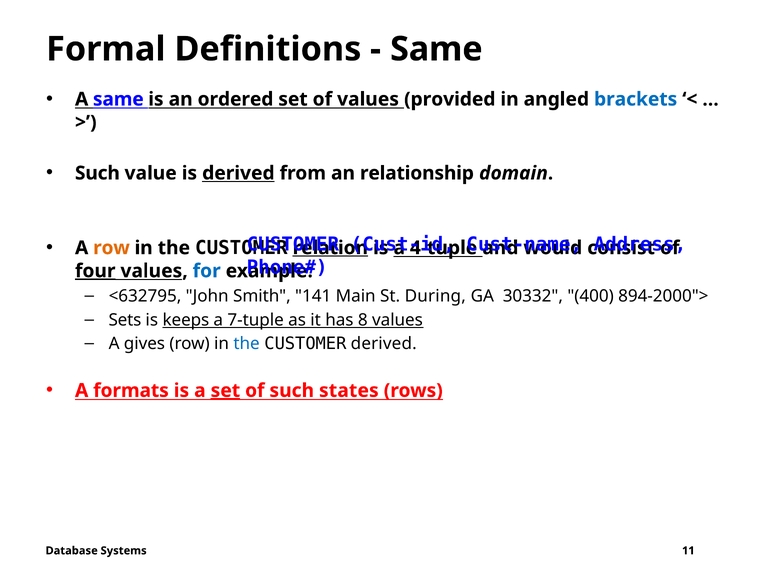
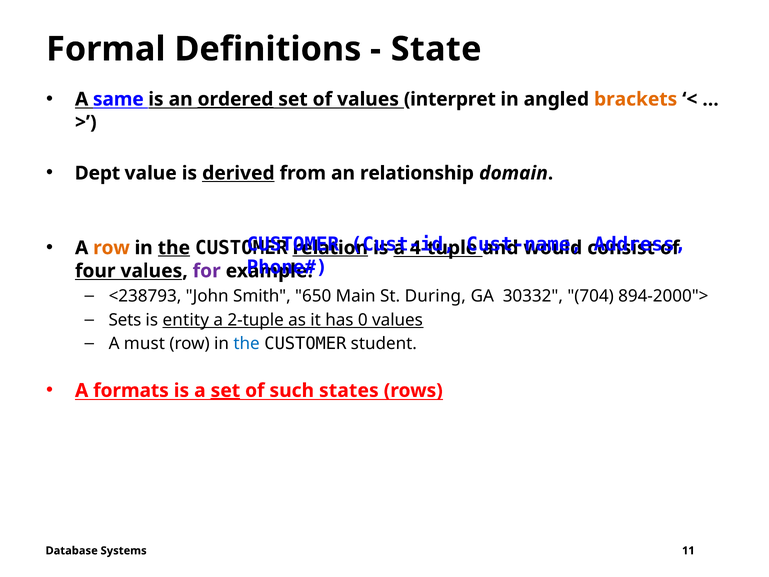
Same: Same -> State (436, 49)
ordered underline: none -> present (236, 99)
provided: provided -> interpret (450, 99)
brackets colour: blue -> orange (636, 99)
Such: Such -> Dept (97, 173)
the underline: none -> present (174, 248)
four underline: present -> none (95, 271)
for colour: blue -> purple (207, 271)
<632795: <632795 -> <238793 (145, 296)
141: 141 -> 650 (313, 296)
400: 400 -> 704 (591, 296)
keeps: keeps -> entity (186, 320)
7-tuple: 7-tuple -> 2-tuple (256, 320)
8: 8 -> 0 (363, 320)
gives: gives -> must (144, 344)
CUSTOMER derived: derived -> student (384, 344)
